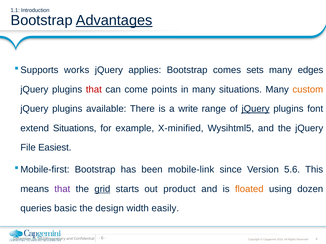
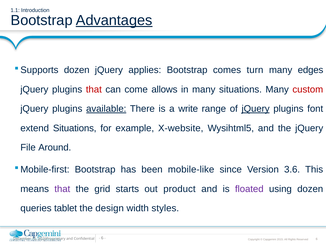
works: works -> dozen (77, 70)
sets: sets -> turn (255, 70)
points: points -> allows (164, 90)
custom colour: orange -> red (308, 90)
available underline: none -> present (106, 109)
X-minified: X-minified -> X-website (181, 128)
Easiest: Easiest -> Around (55, 148)
mobile-link: mobile-link -> mobile-like (191, 170)
5.6: 5.6 -> 3.6 (292, 170)
grid underline: present -> none (102, 189)
floated colour: orange -> purple (249, 189)
basic: basic -> tablet (66, 209)
easily: easily -> styles (165, 209)
